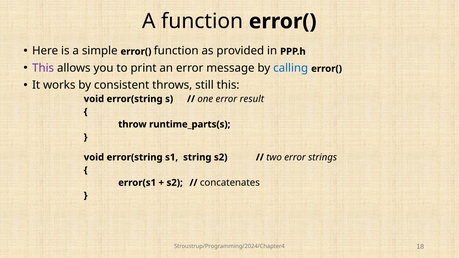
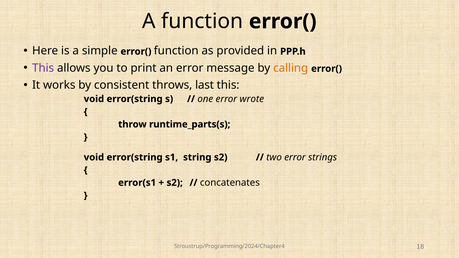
calling colour: blue -> orange (291, 68)
still: still -> last (205, 85)
result: result -> wrote (252, 99)
